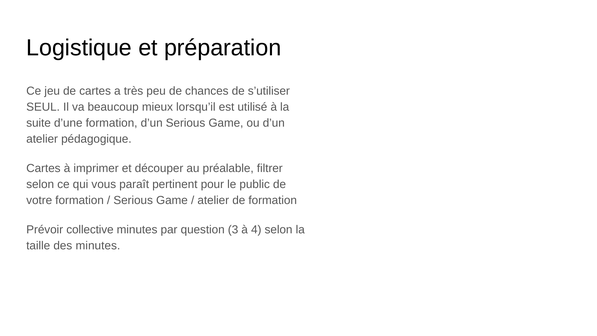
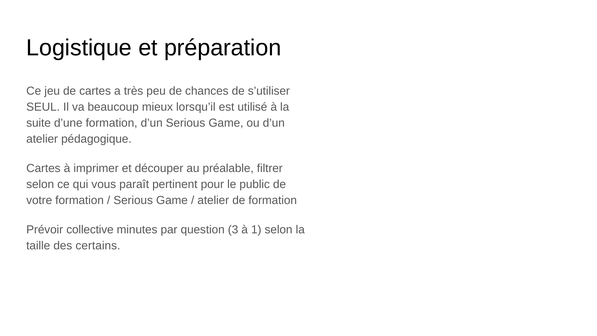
4: 4 -> 1 (256, 230)
des minutes: minutes -> certains (98, 246)
